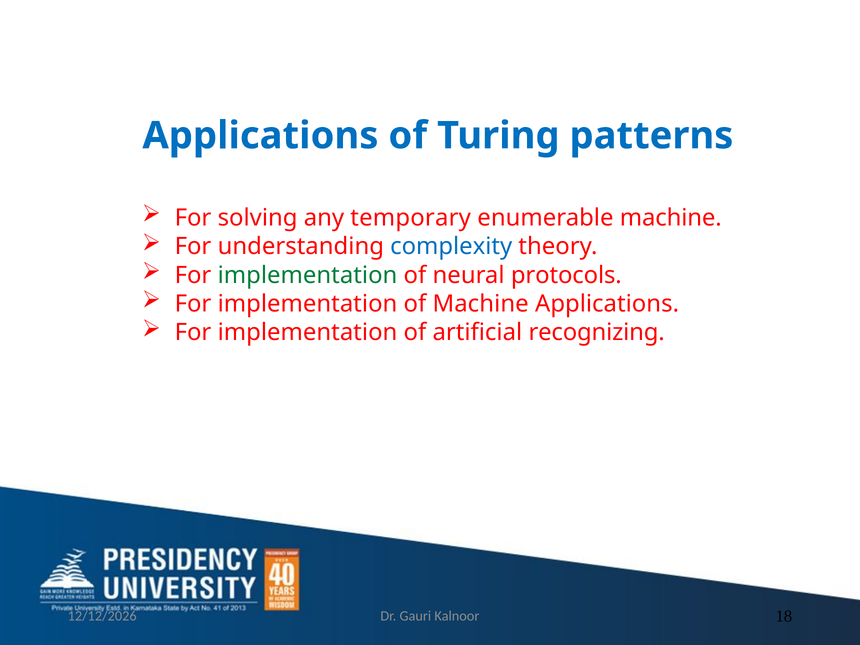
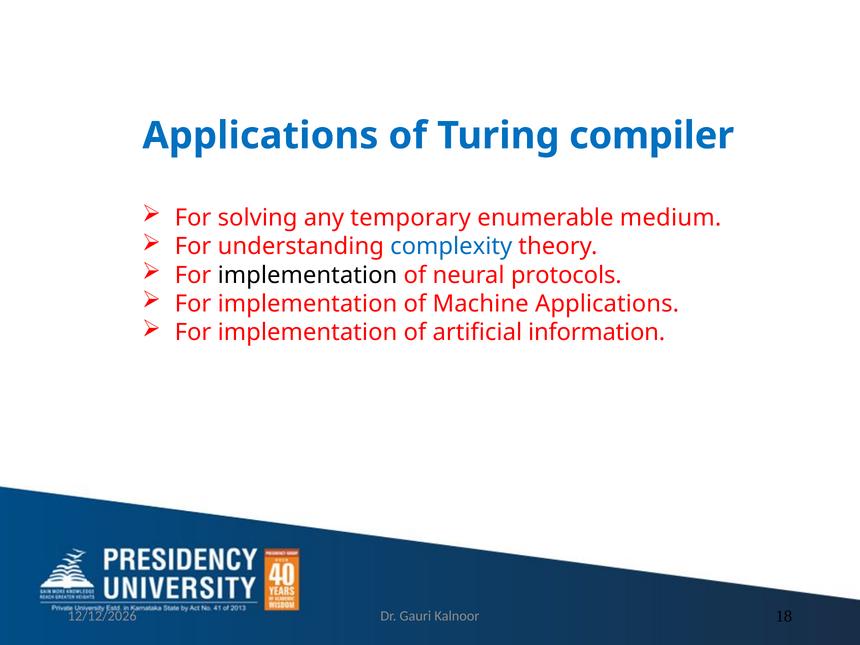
patterns: patterns -> compiler (652, 136)
enumerable machine: machine -> medium (671, 218)
implementation colour: green -> black (308, 275)
recognizing: recognizing -> information (597, 333)
